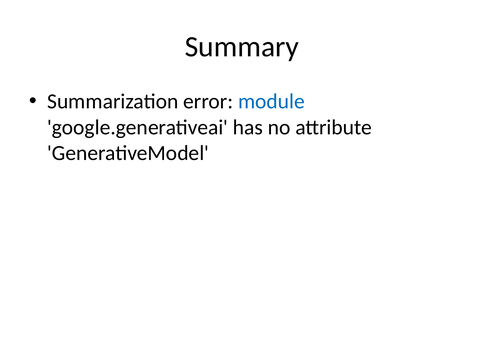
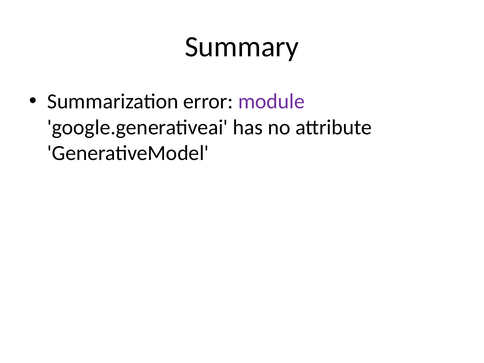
module colour: blue -> purple (271, 102)
